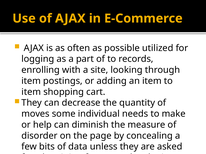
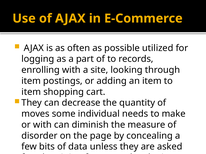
or help: help -> with (42, 125)
